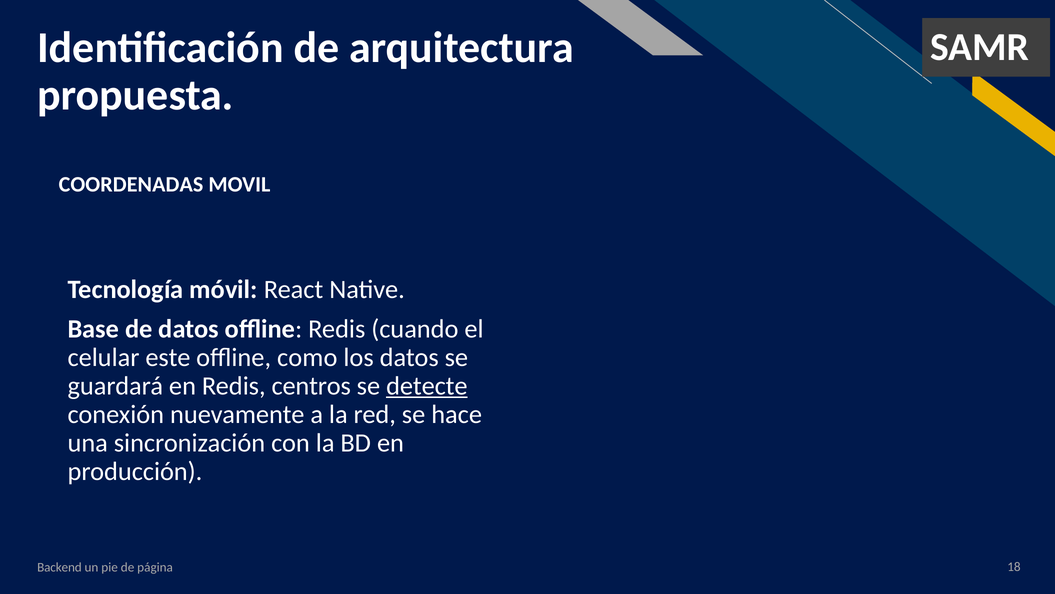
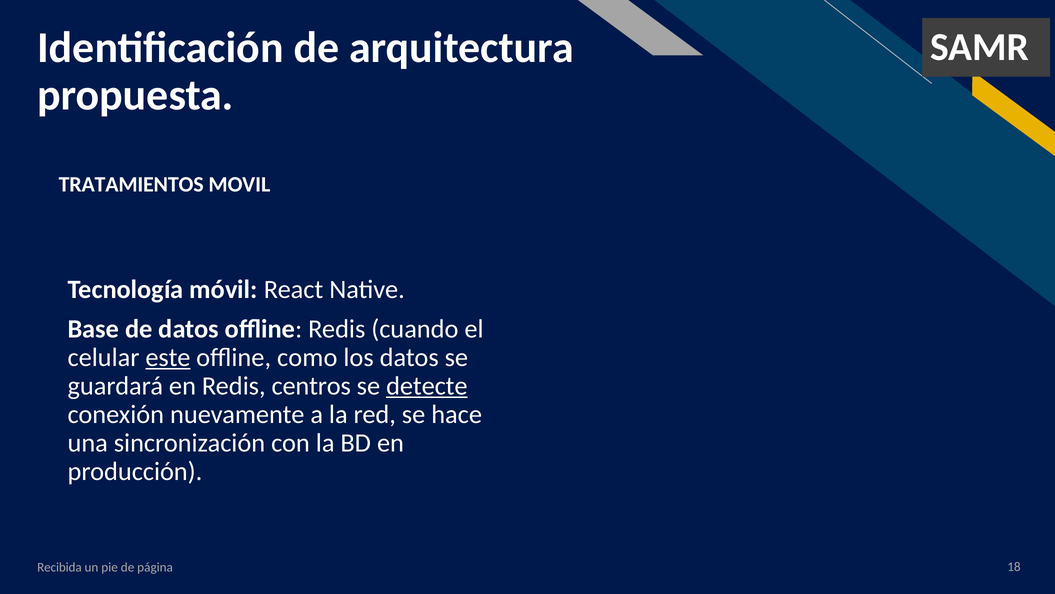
COORDENADAS: COORDENADAS -> TRATAMIENTOS (131, 185)
este underline: none -> present (168, 357)
Backend: Backend -> Recibida (59, 567)
